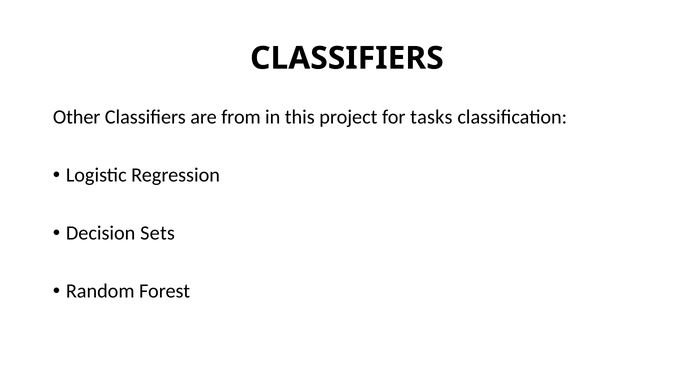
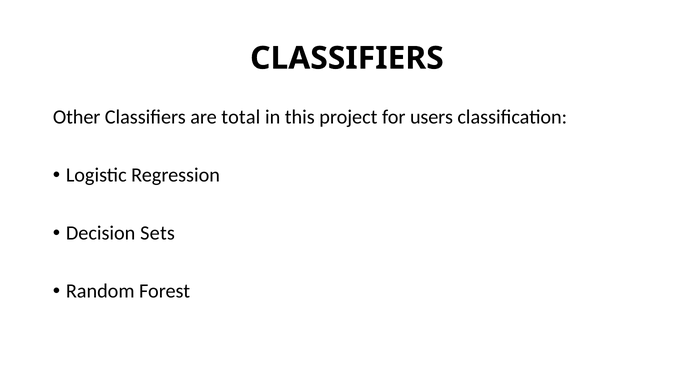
from: from -> total (241, 117)
tasks: tasks -> users (431, 117)
